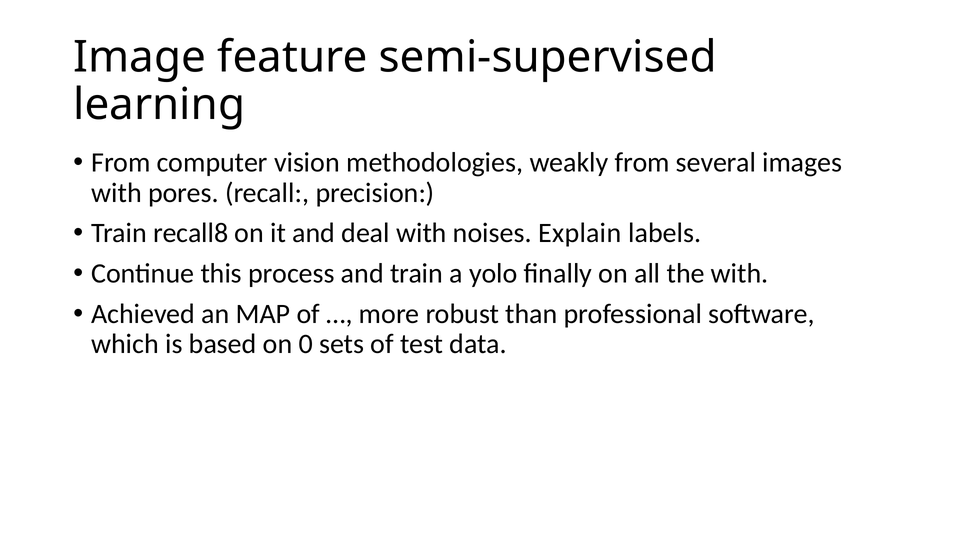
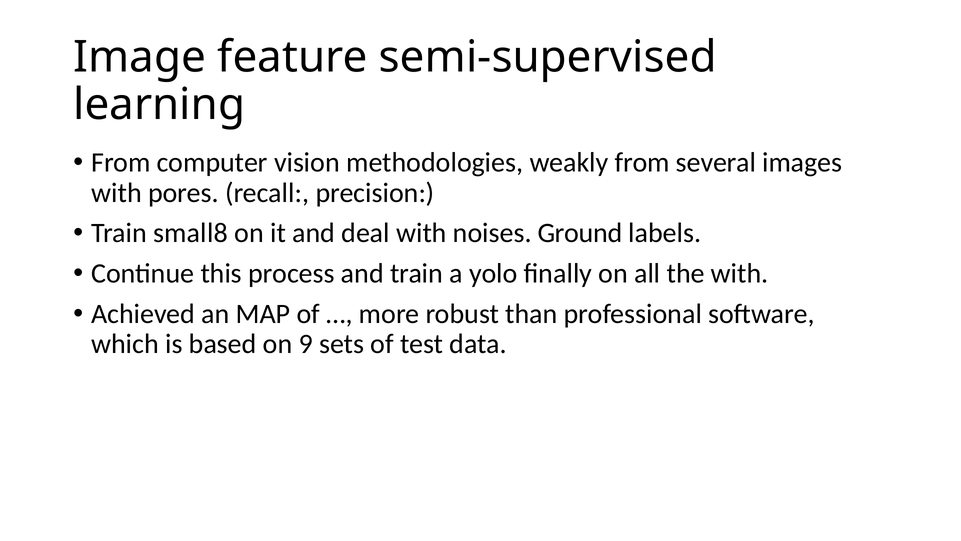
recall8: recall8 -> small8 (190, 233)
Explain: Explain -> Ground (580, 233)
0: 0 -> 9 (306, 344)
